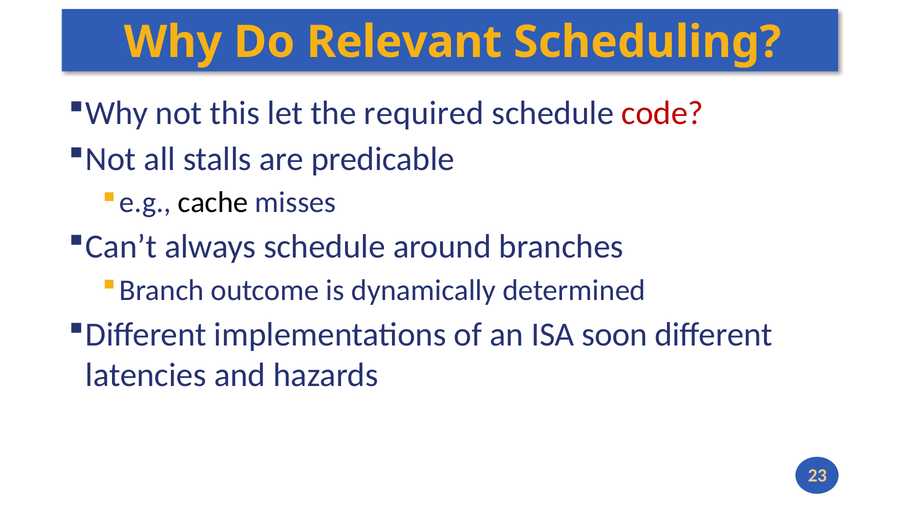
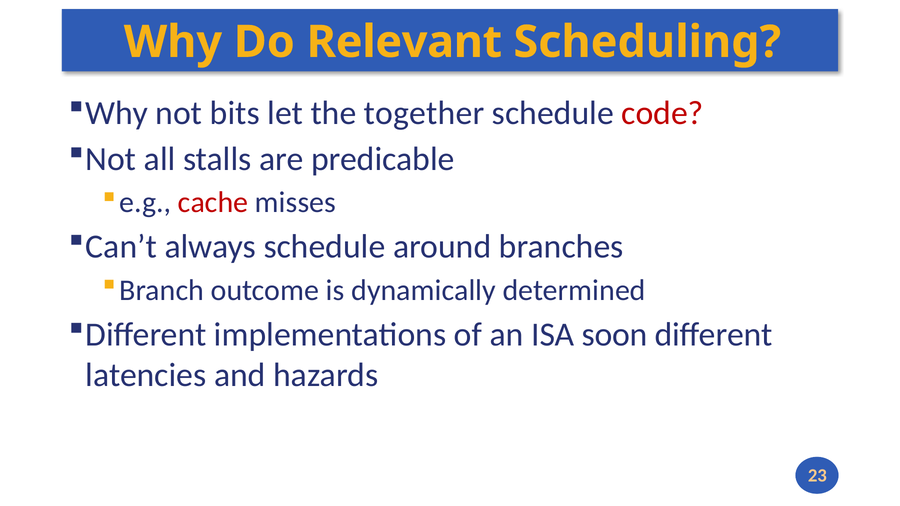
this: this -> bits (235, 113)
required: required -> together (424, 113)
cache colour: black -> red (213, 203)
